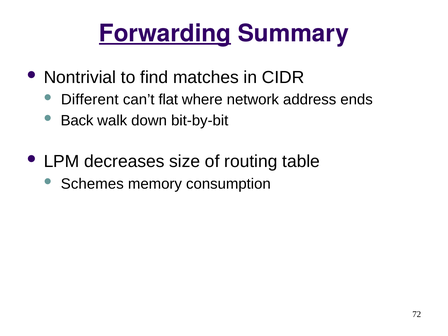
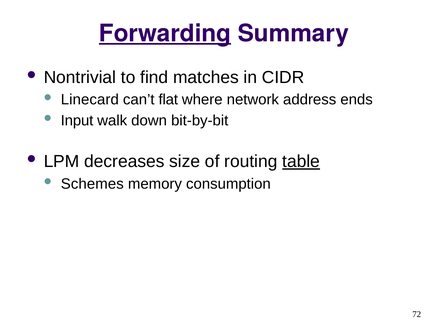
Different: Different -> Linecard (90, 100)
Back: Back -> Input (77, 121)
table underline: none -> present (301, 162)
